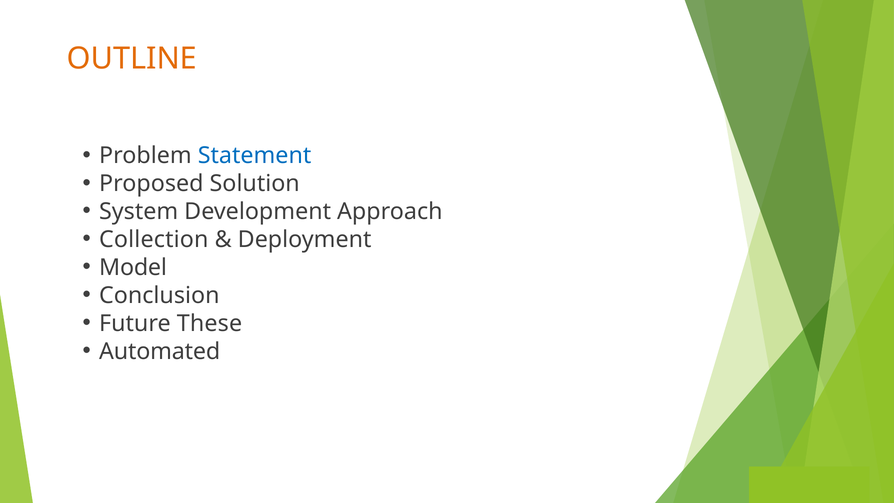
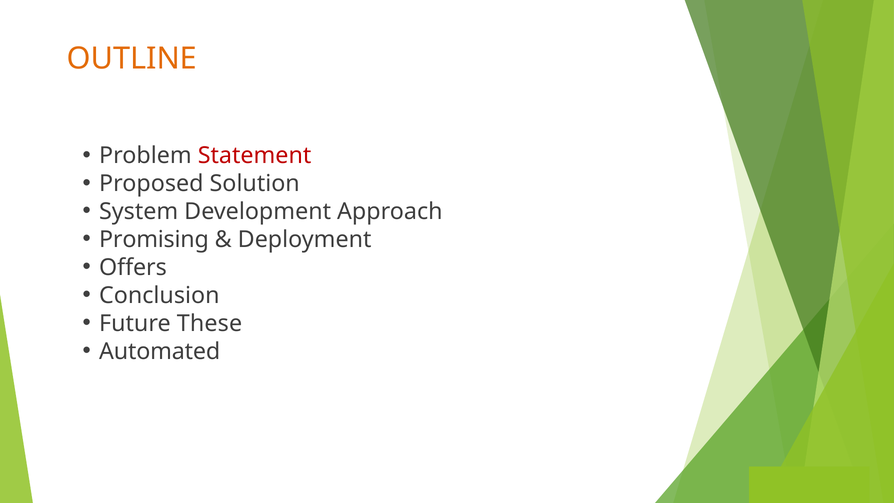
Statement colour: blue -> red (255, 156)
Collection: Collection -> Promising (154, 239)
Model: Model -> Offers (133, 267)
